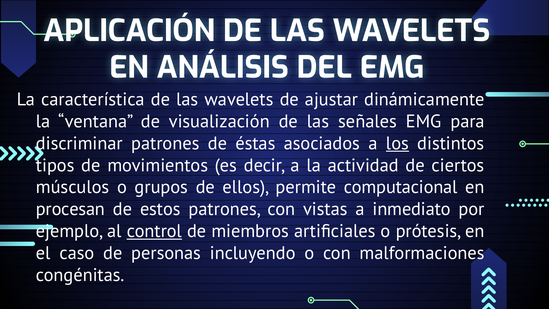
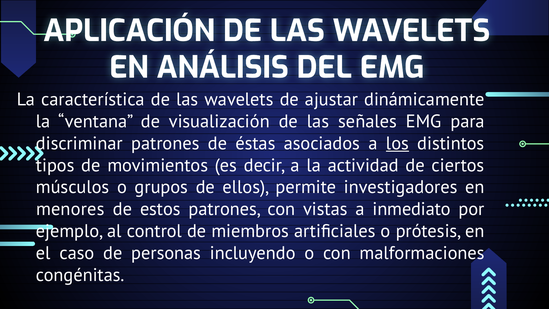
computacional: computacional -> investigadores (401, 187)
procesan: procesan -> menores (70, 209)
control underline: present -> none (154, 231)
